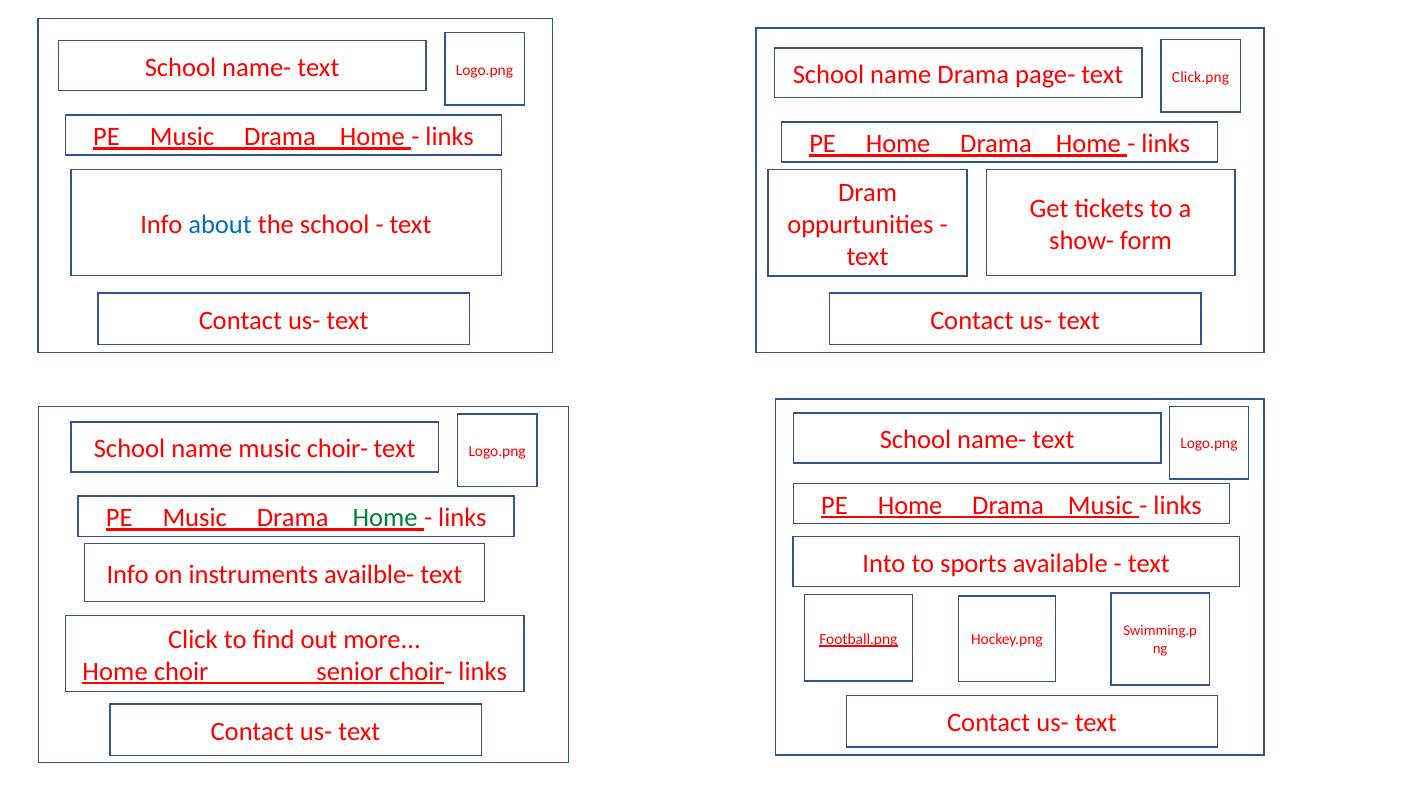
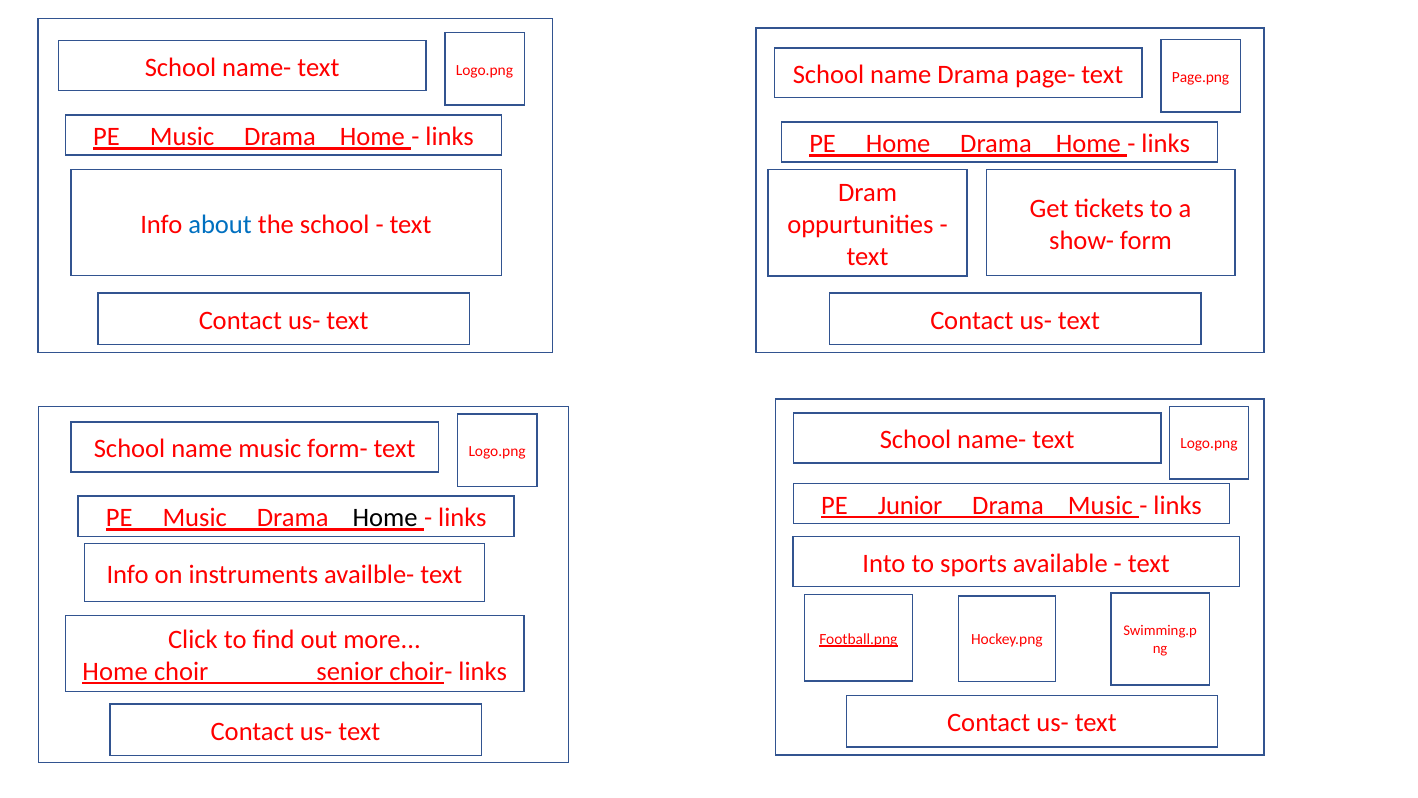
Click.png: Click.png -> Page.png (1201, 77)
music choir-: choir- -> form- (337, 449)
Home: Home -> Junior (910, 505)
Home colour: green -> black (385, 518)
